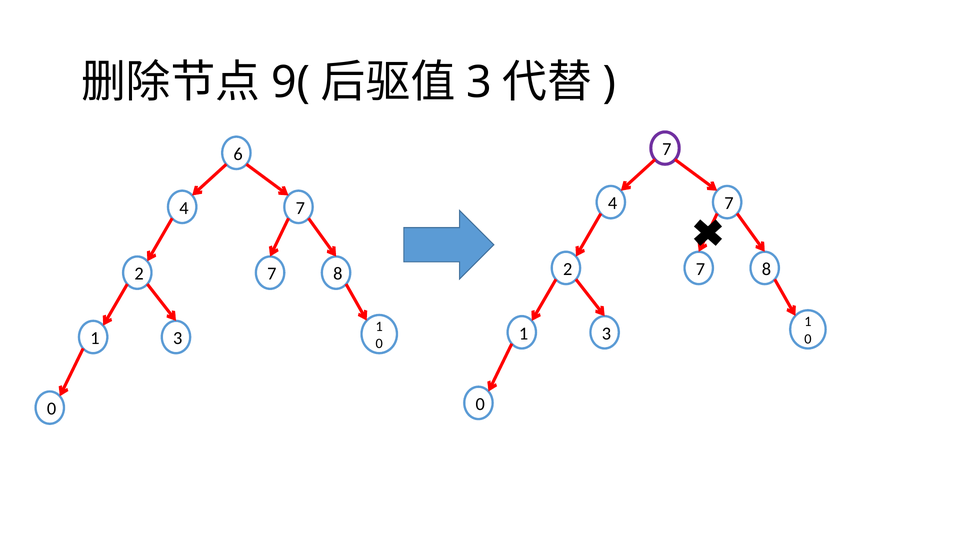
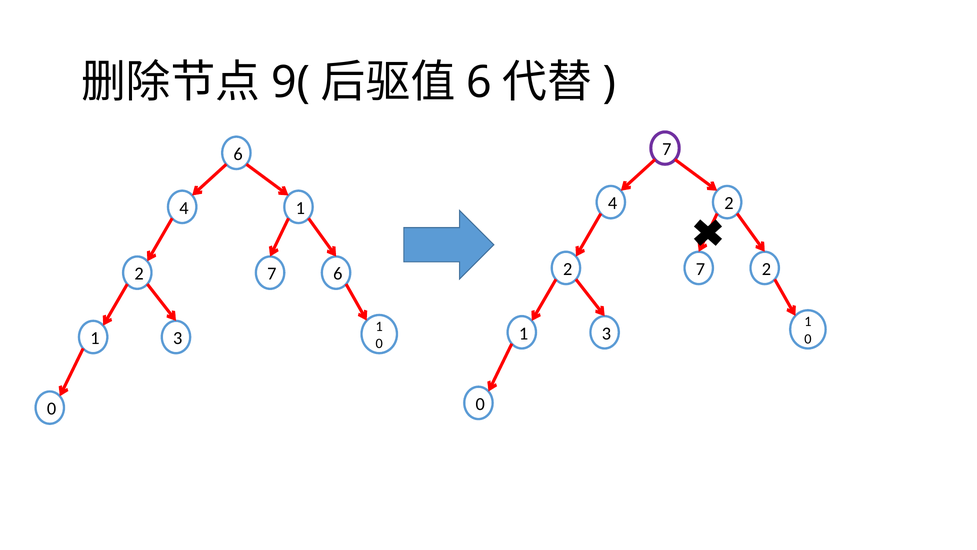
3: 3 -> 6 (479, 82)
7: 7 -> 2 (729, 203)
7: 7 -> 1 (300, 208)
8: 8 -> 2 (766, 269)
8: 8 -> 6 (338, 274)
